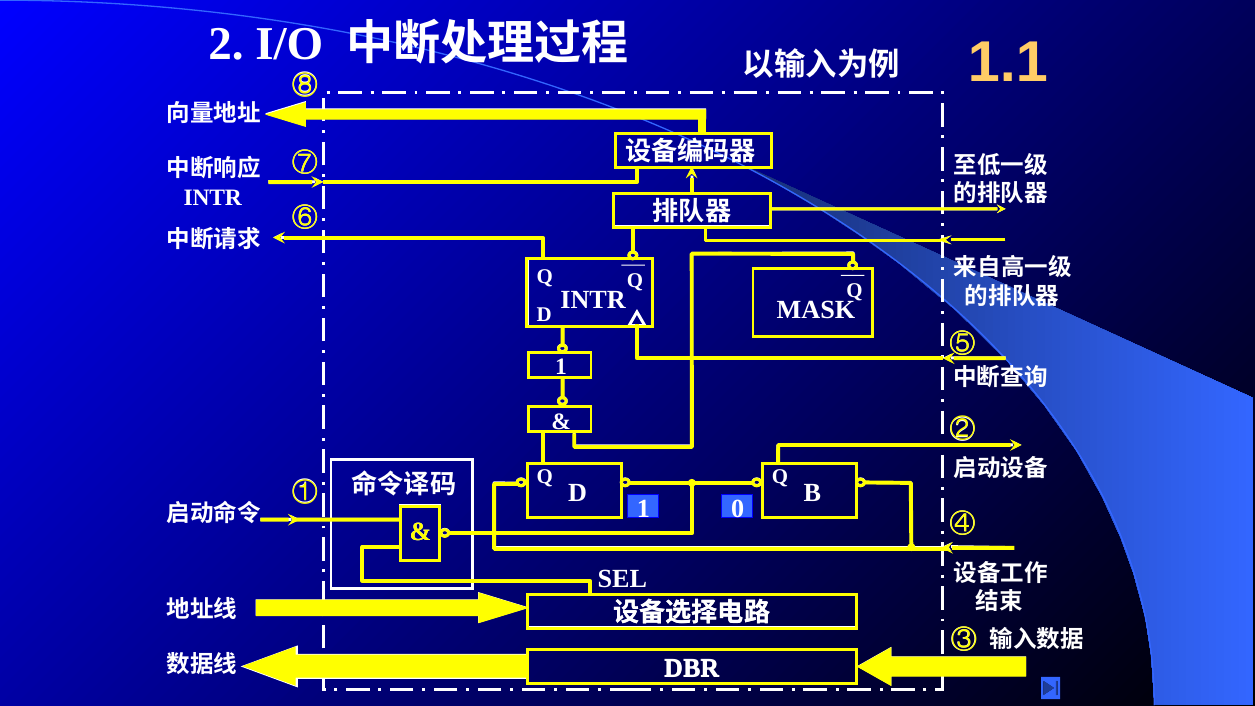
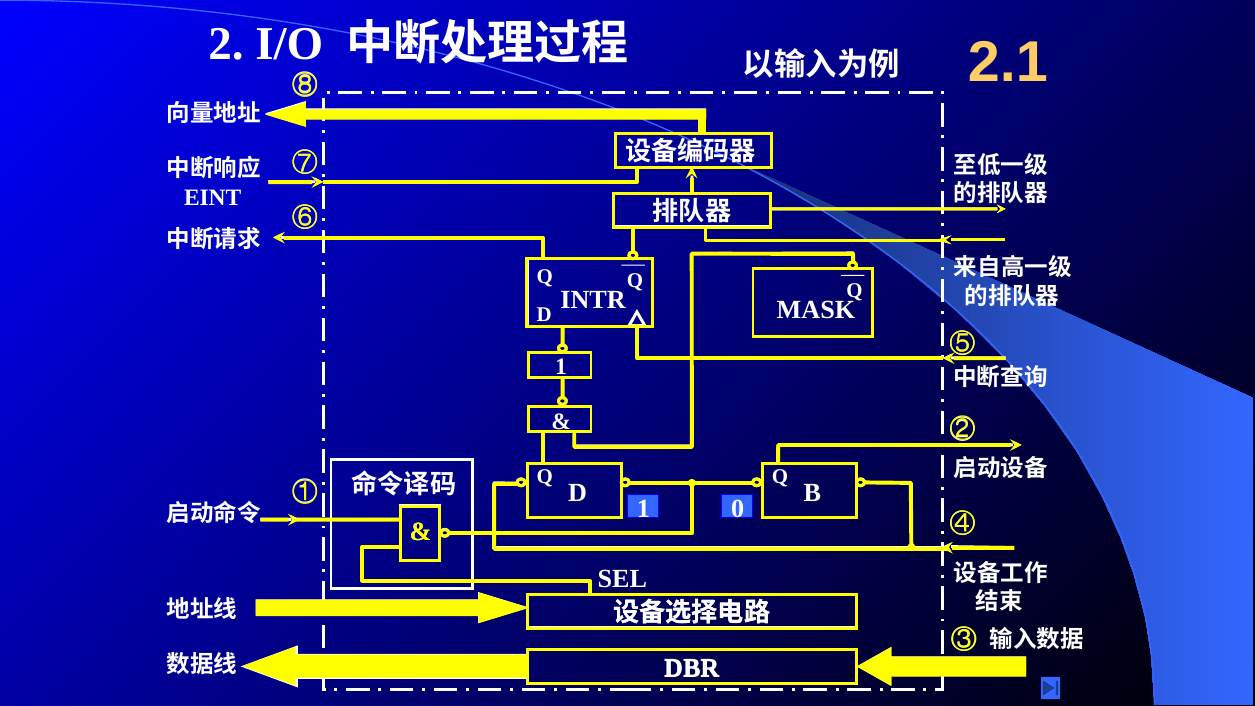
1.1: 1.1 -> 2.1 (1008, 63)
INTR: INTR -> EINT (213, 197)
